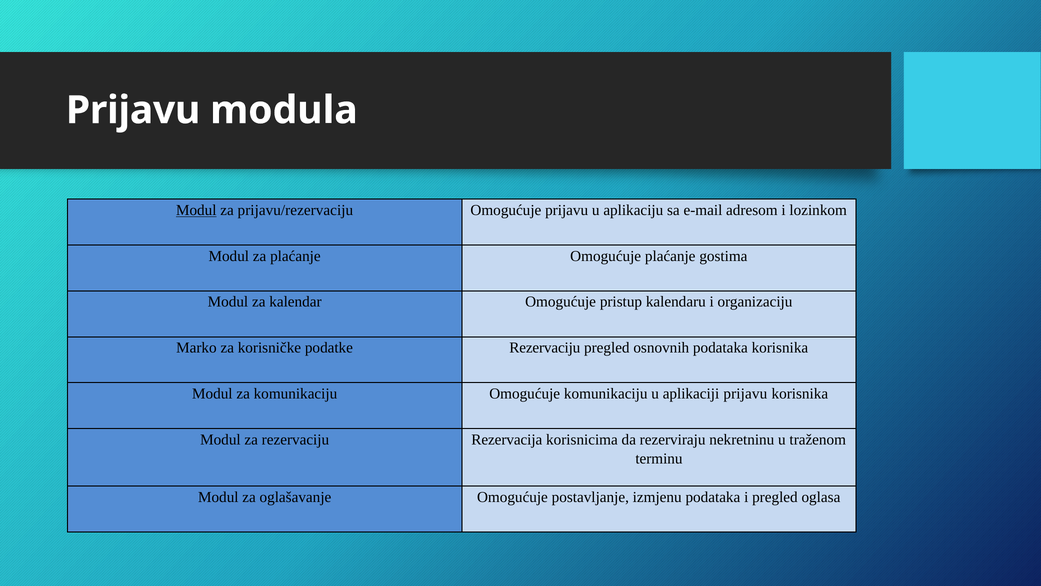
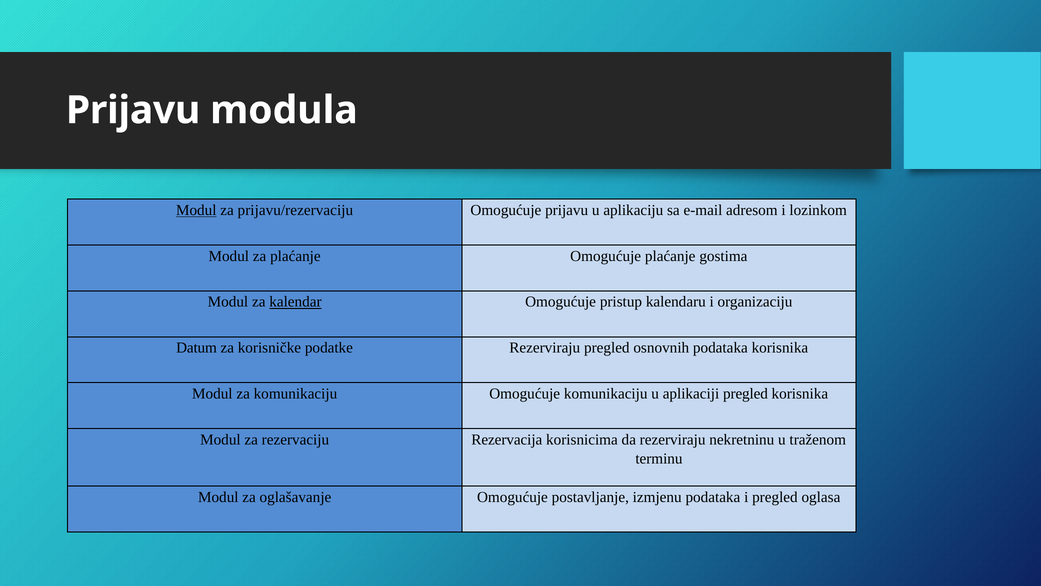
kalendar underline: none -> present (295, 302)
Marko: Marko -> Datum (197, 348)
podatke Rezervaciju: Rezervaciju -> Rezerviraju (545, 348)
aplikaciji prijavu: prijavu -> pregled (745, 393)
